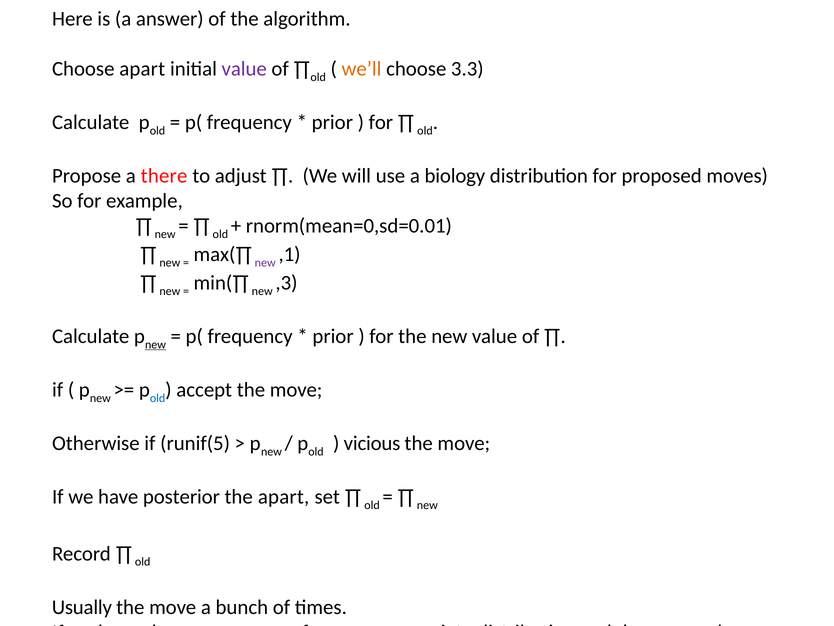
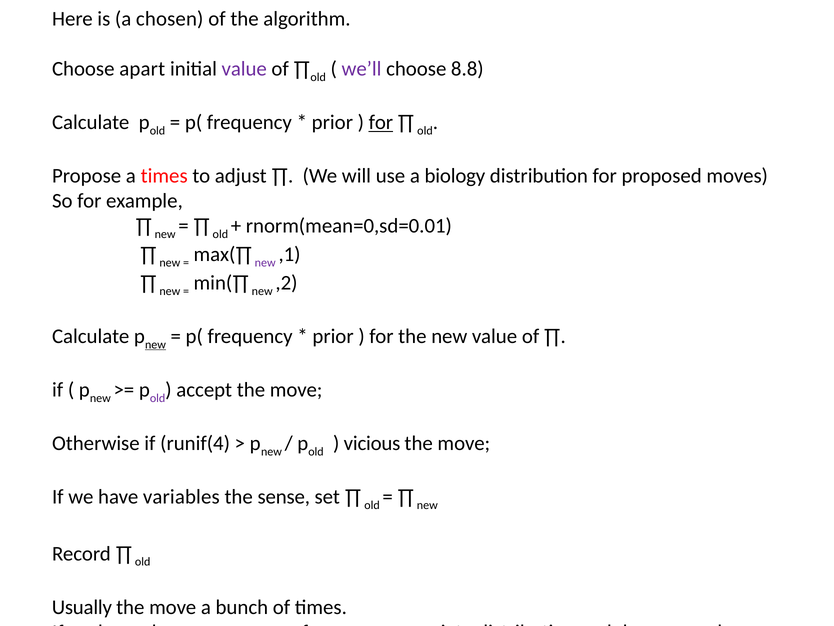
a answer: answer -> chosen (170, 19)
we’ll colour: orange -> purple (361, 69)
3.3: 3.3 -> 8.8 (467, 69)
for underline: none -> present (381, 122)
a there: there -> times (164, 176)
,3: ,3 -> ,2 (286, 283)
old colour: blue -> purple (158, 398)
runif(5: runif(5 -> runif(4 (195, 443)
have posterior: posterior -> variables (181, 497)
the apart: apart -> sense (284, 497)
